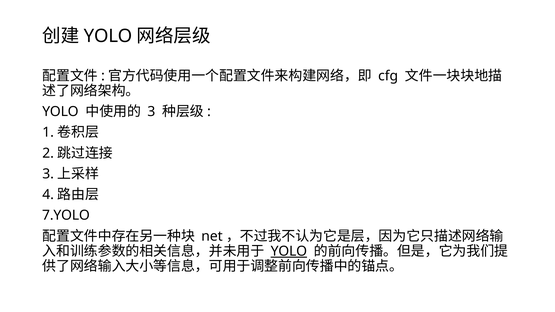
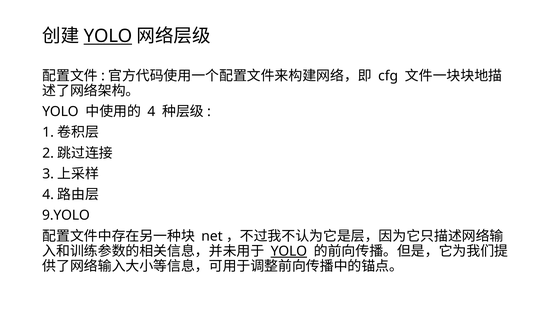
YOLO underline: none -> present (108, 36)
3: 3 -> 4 (151, 112)
7.YOLO: 7.YOLO -> 9.YOLO (66, 216)
